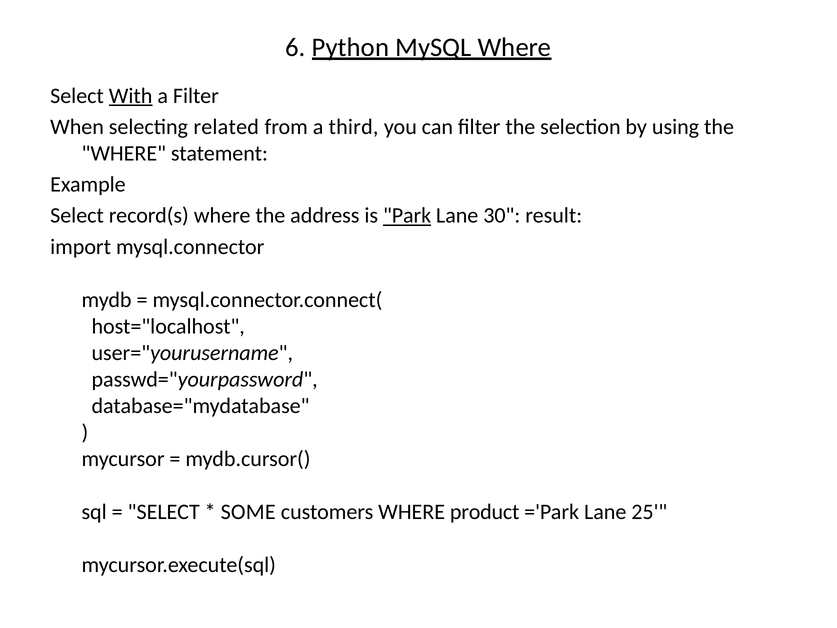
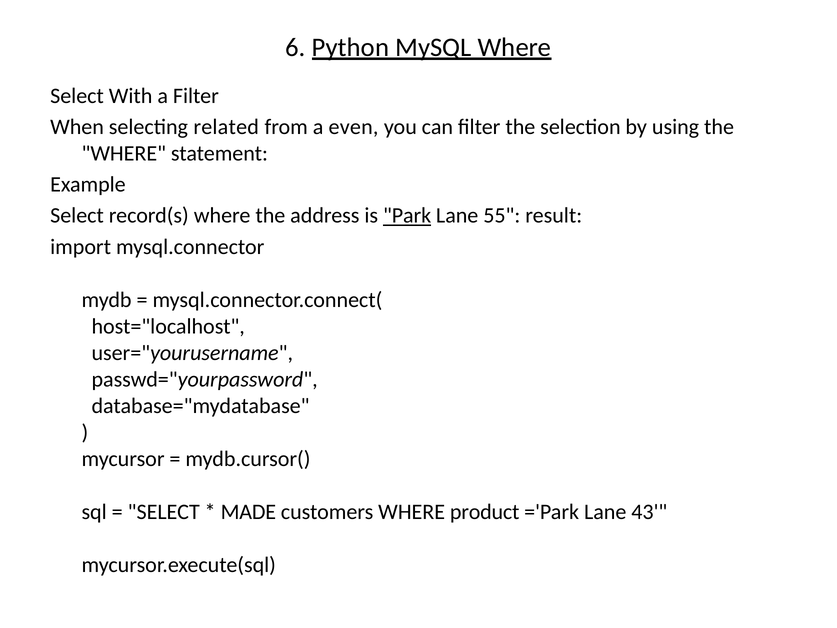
With underline: present -> none (131, 96)
third: third -> even (354, 127)
30: 30 -> 55 (502, 216)
SOME: SOME -> MADE (248, 512)
25: 25 -> 43 (649, 512)
